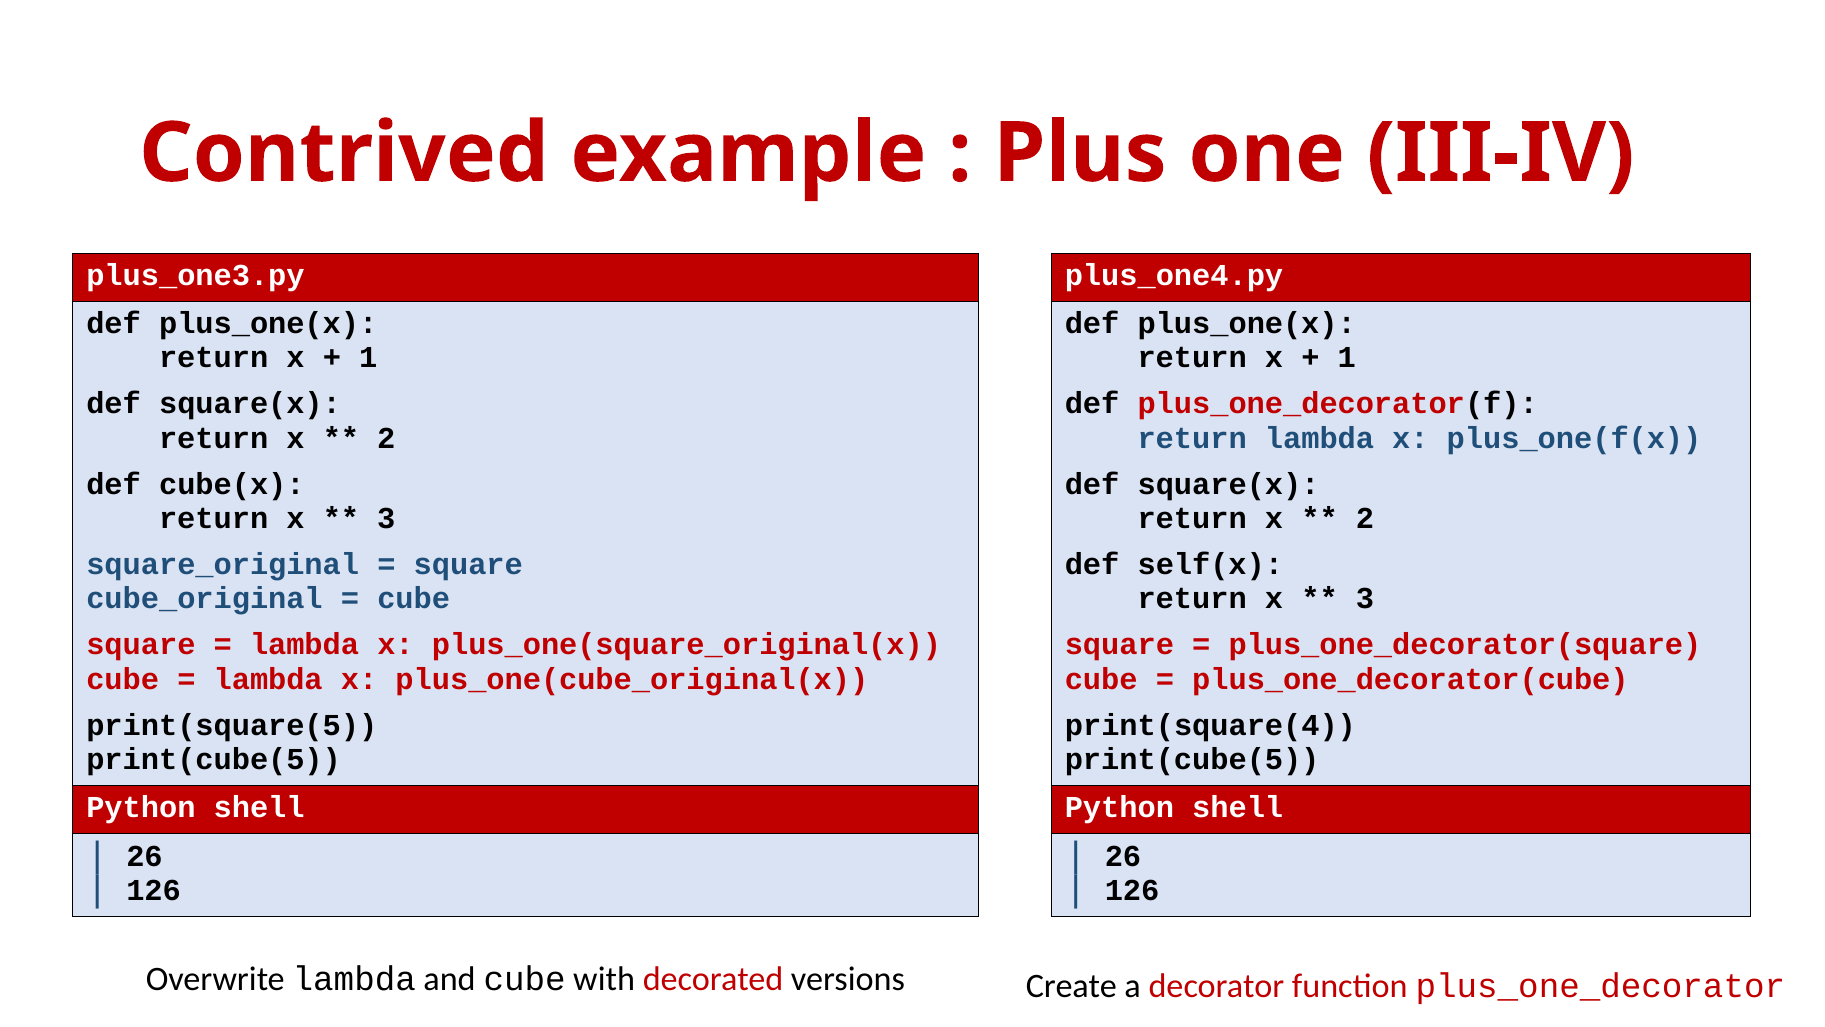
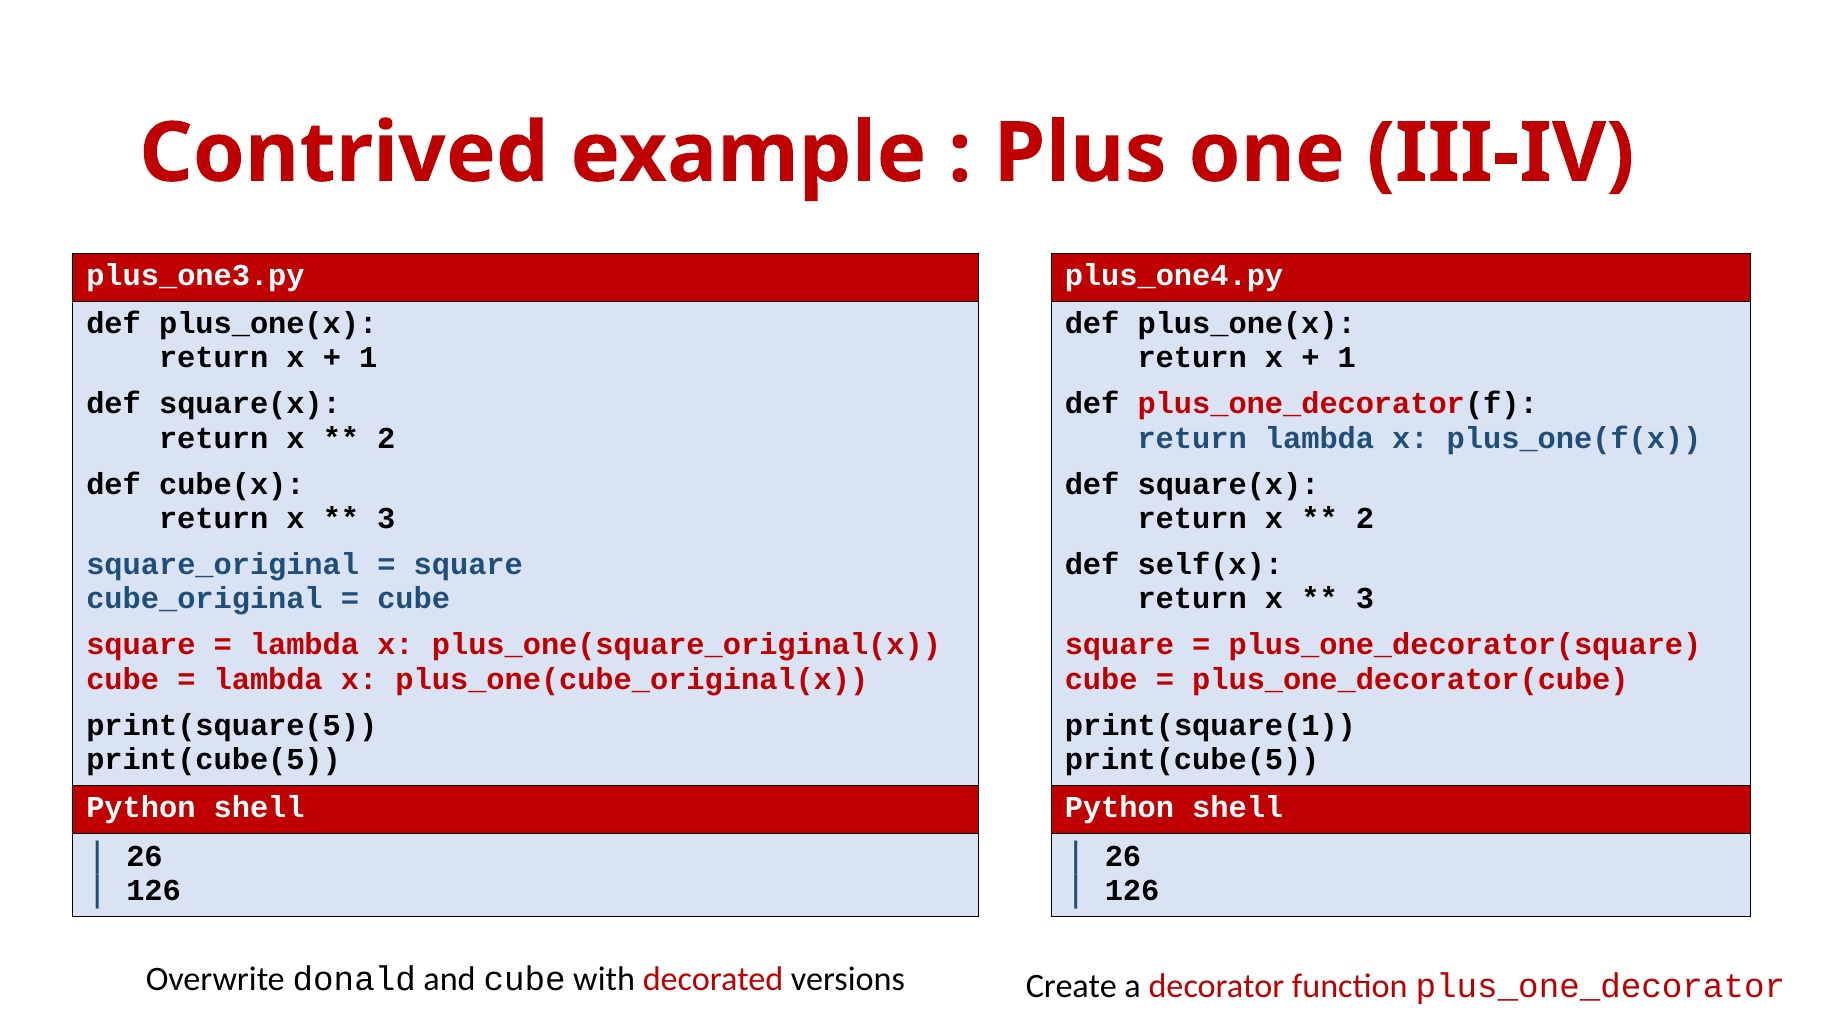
print(square(4: print(square(4 -> print(square(1 (1210, 725)
Overwrite lambda: lambda -> donald (354, 978)
